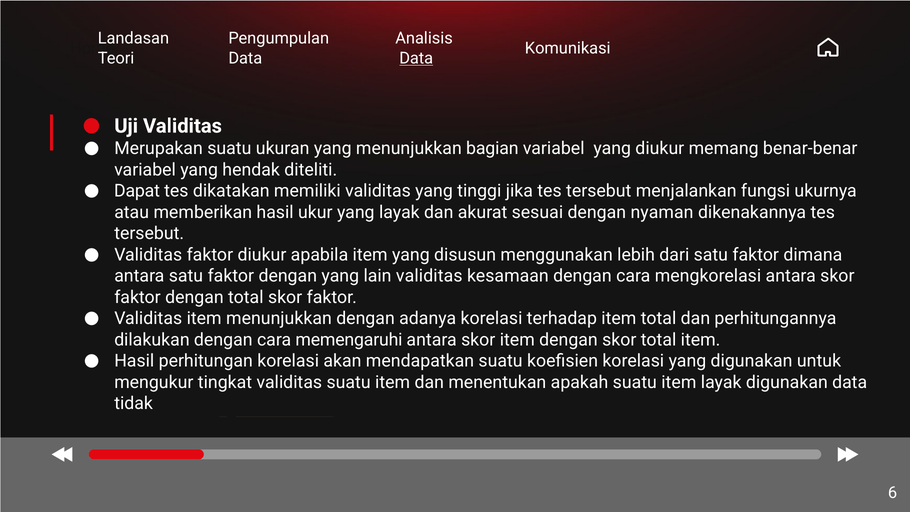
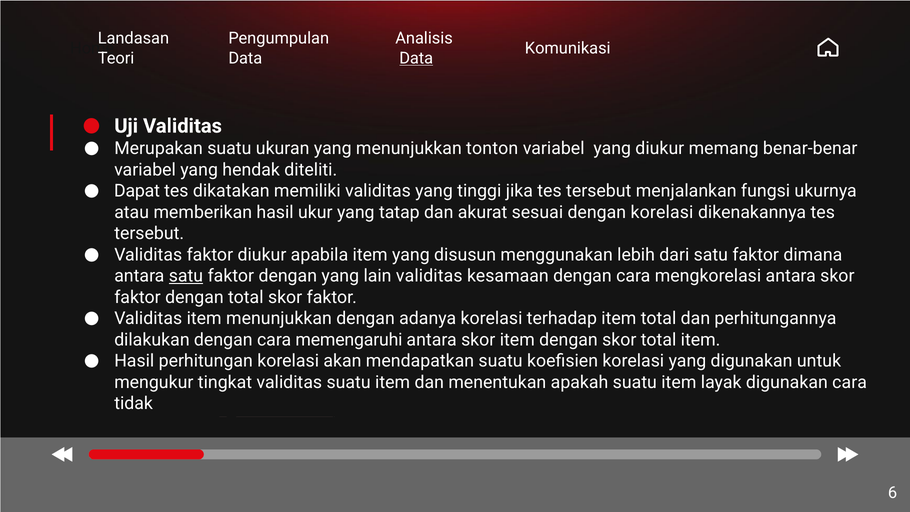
bagian: bagian -> tonton (492, 149)
yang layak: layak -> tatap (399, 212)
dengan nyaman: nyaman -> korelasi (662, 212)
satu underline: none -> present (186, 276)
digunakan data: data -> cara (850, 382)
